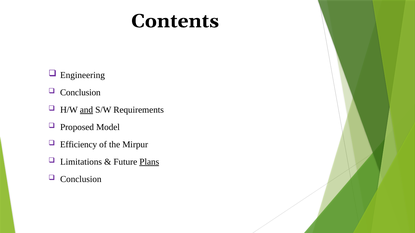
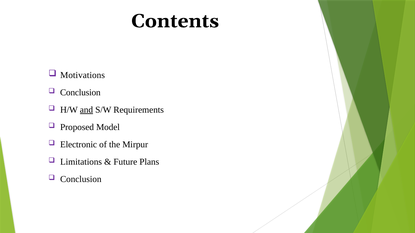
Engineering: Engineering -> Motivations (83, 75)
Efficiency: Efficiency -> Electronic (79, 145)
Plans underline: present -> none (149, 162)
